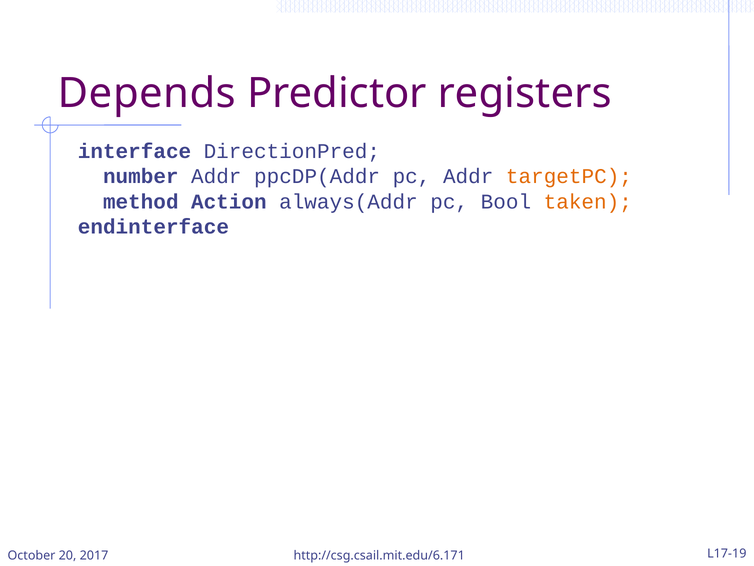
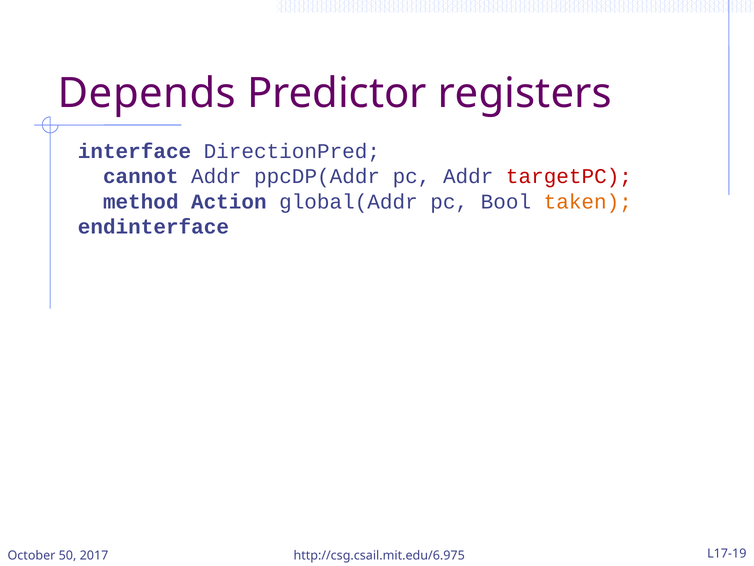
number: number -> cannot (141, 176)
targetPC colour: orange -> red (569, 176)
always(Addr: always(Addr -> global(Addr (348, 202)
20: 20 -> 50 (68, 555)
http://csg.csail.mit.edu/6.171: http://csg.csail.mit.edu/6.171 -> http://csg.csail.mit.edu/6.975 (379, 555)
